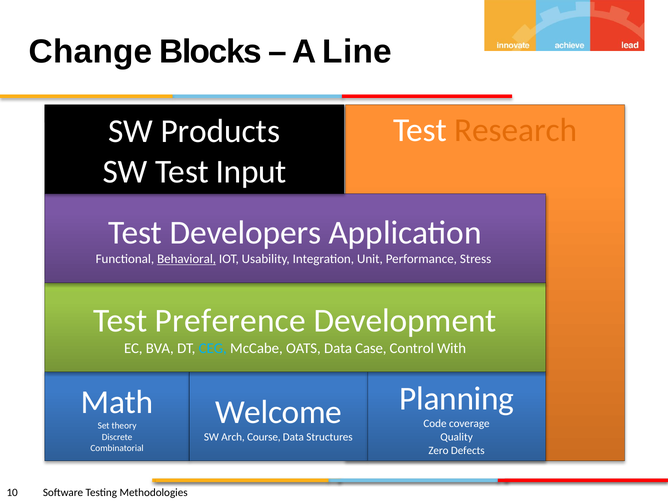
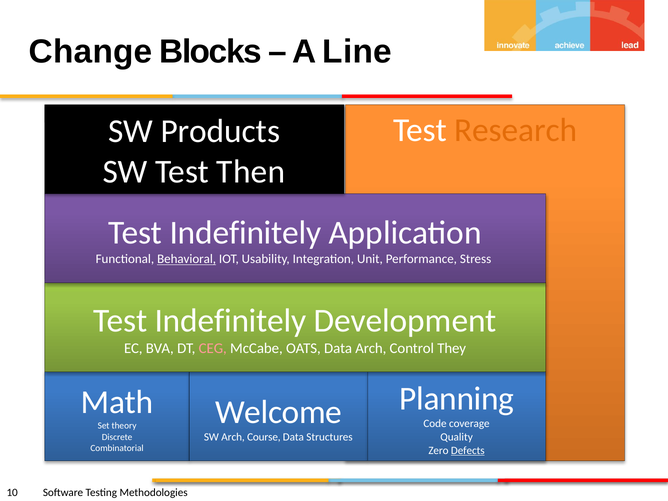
Input: Input -> Then (251, 172)
Developers: Developers -> Indefinitely (246, 233)
Preference: Preference -> Indefinitely (231, 321)
CEG colour: light blue -> pink (213, 348)
Data Case: Case -> Arch (371, 348)
With: With -> They (452, 348)
Defects underline: none -> present (468, 451)
